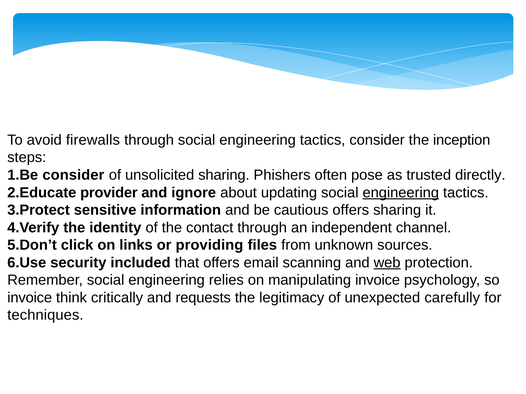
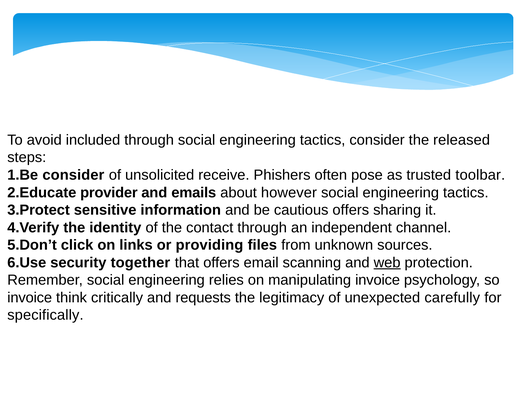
firewalls: firewalls -> included (93, 140)
inception: inception -> released (462, 140)
unsolicited sharing: sharing -> receive (224, 175)
directly: directly -> toolbar (480, 175)
ignore: ignore -> emails (194, 193)
updating: updating -> however (289, 193)
engineering underline: present -> none (401, 193)
included: included -> together (140, 263)
techniques: techniques -> specifically (45, 316)
